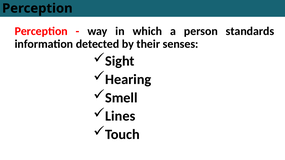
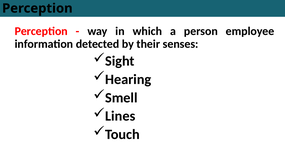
standards: standards -> employee (250, 31)
